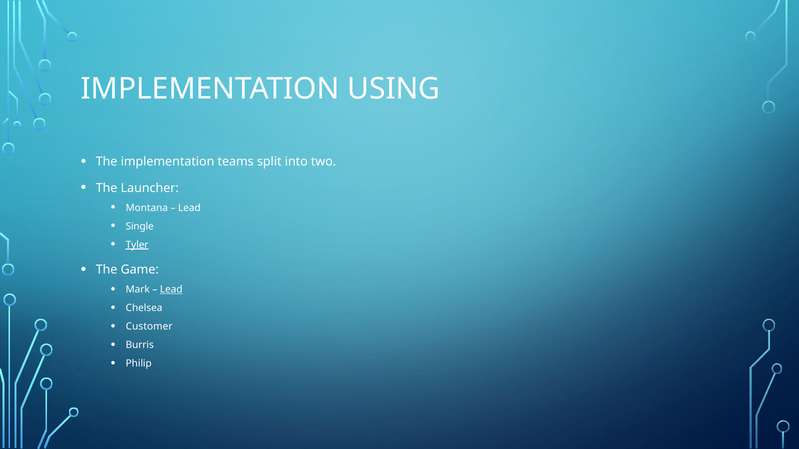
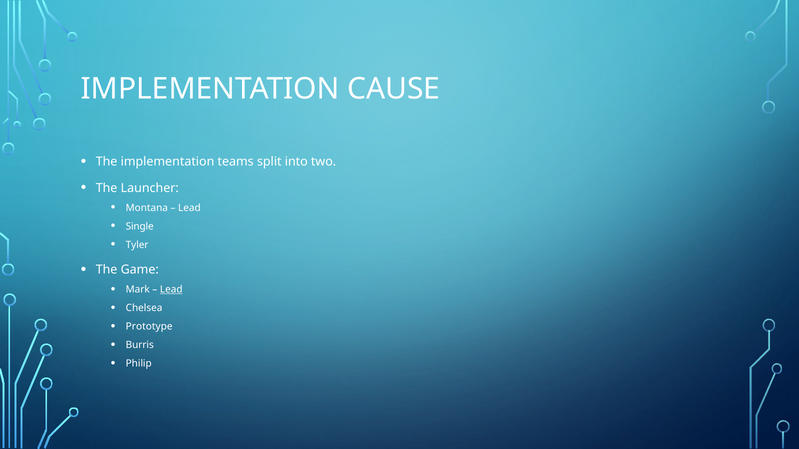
USING: USING -> CAUSE (394, 89)
Tyler underline: present -> none (137, 245)
Customer: Customer -> Prototype (149, 327)
